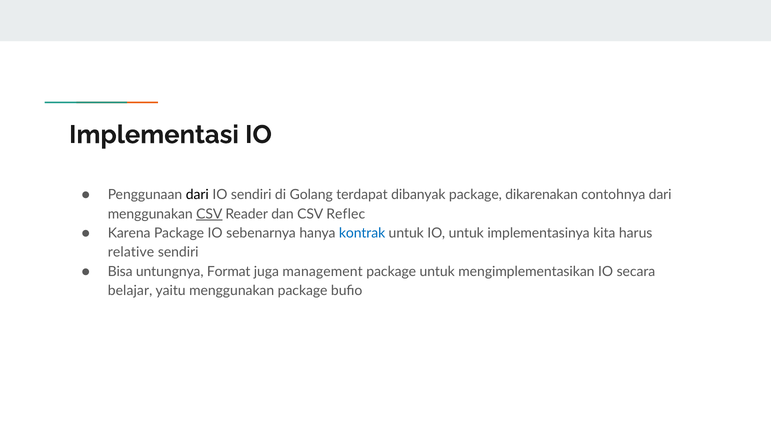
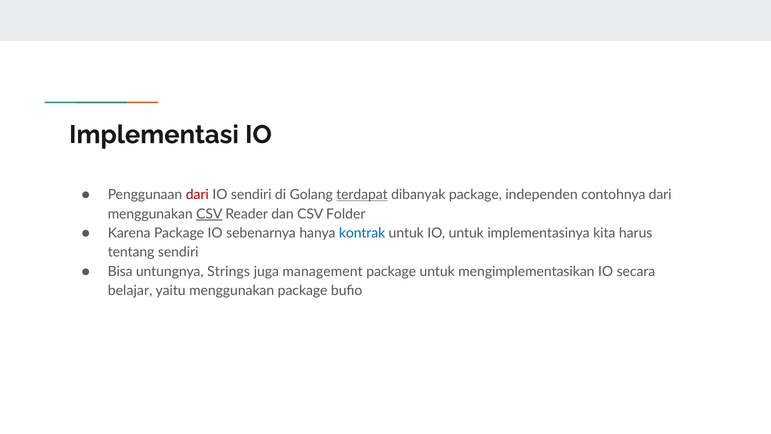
dari colour: black -> red (197, 195)
terdapat underline: none -> present (362, 195)
dikarenakan: dikarenakan -> independen (542, 195)
Reflec: Reflec -> Folder (346, 214)
relative: relative -> tentang (131, 252)
Format: Format -> Strings (229, 271)
